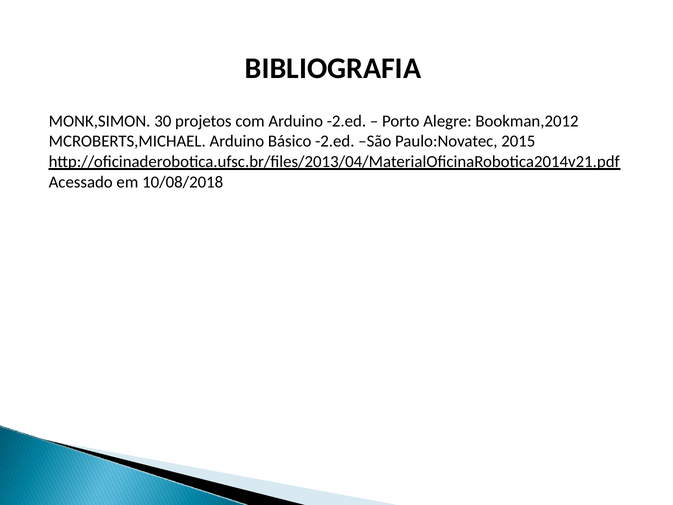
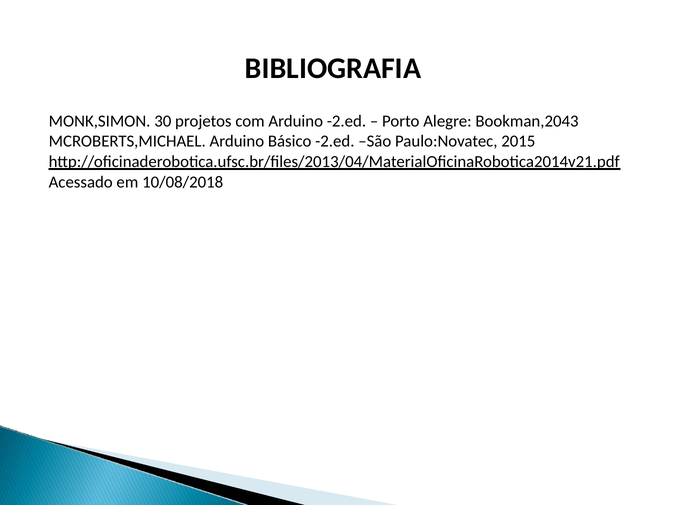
Bookman,2012: Bookman,2012 -> Bookman,2043 (527, 121)
